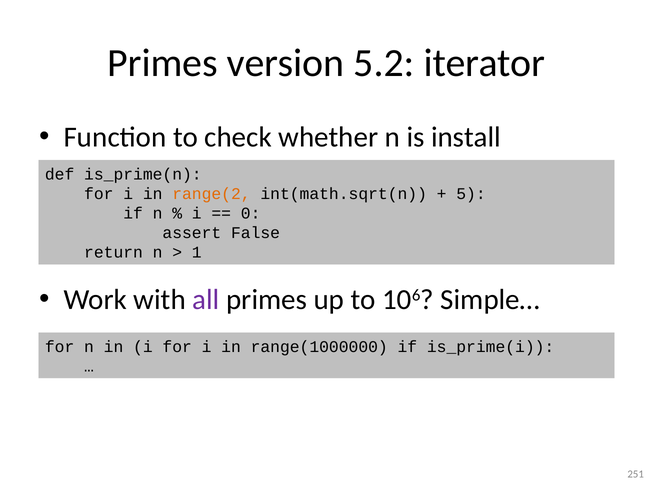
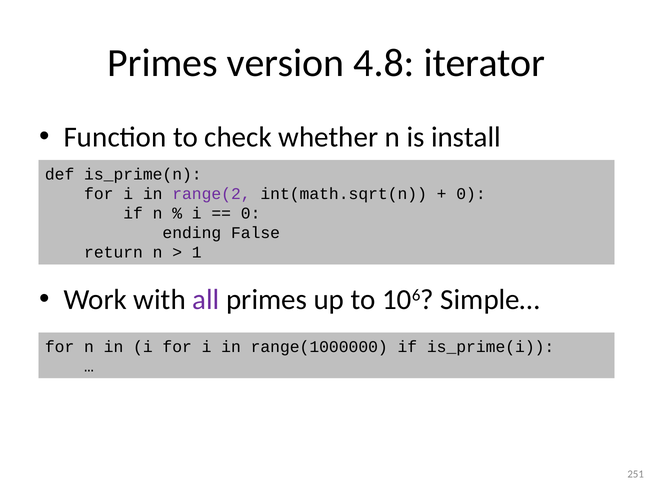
5.2: 5.2 -> 4.8 (384, 63)
range(2 colour: orange -> purple (211, 194)
5: 5 -> 0 (471, 194)
assert: assert -> ending (192, 233)
